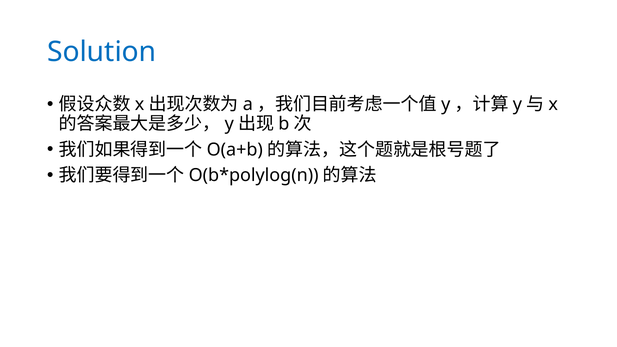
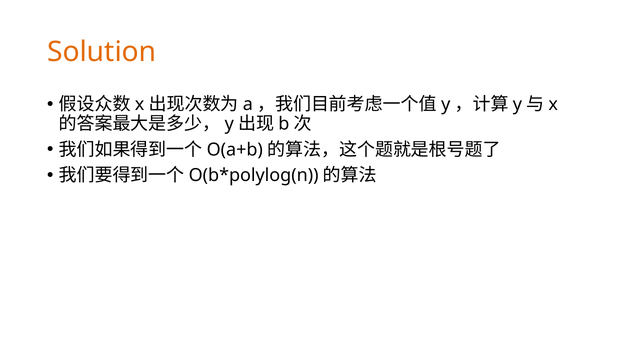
Solution colour: blue -> orange (102, 52)
